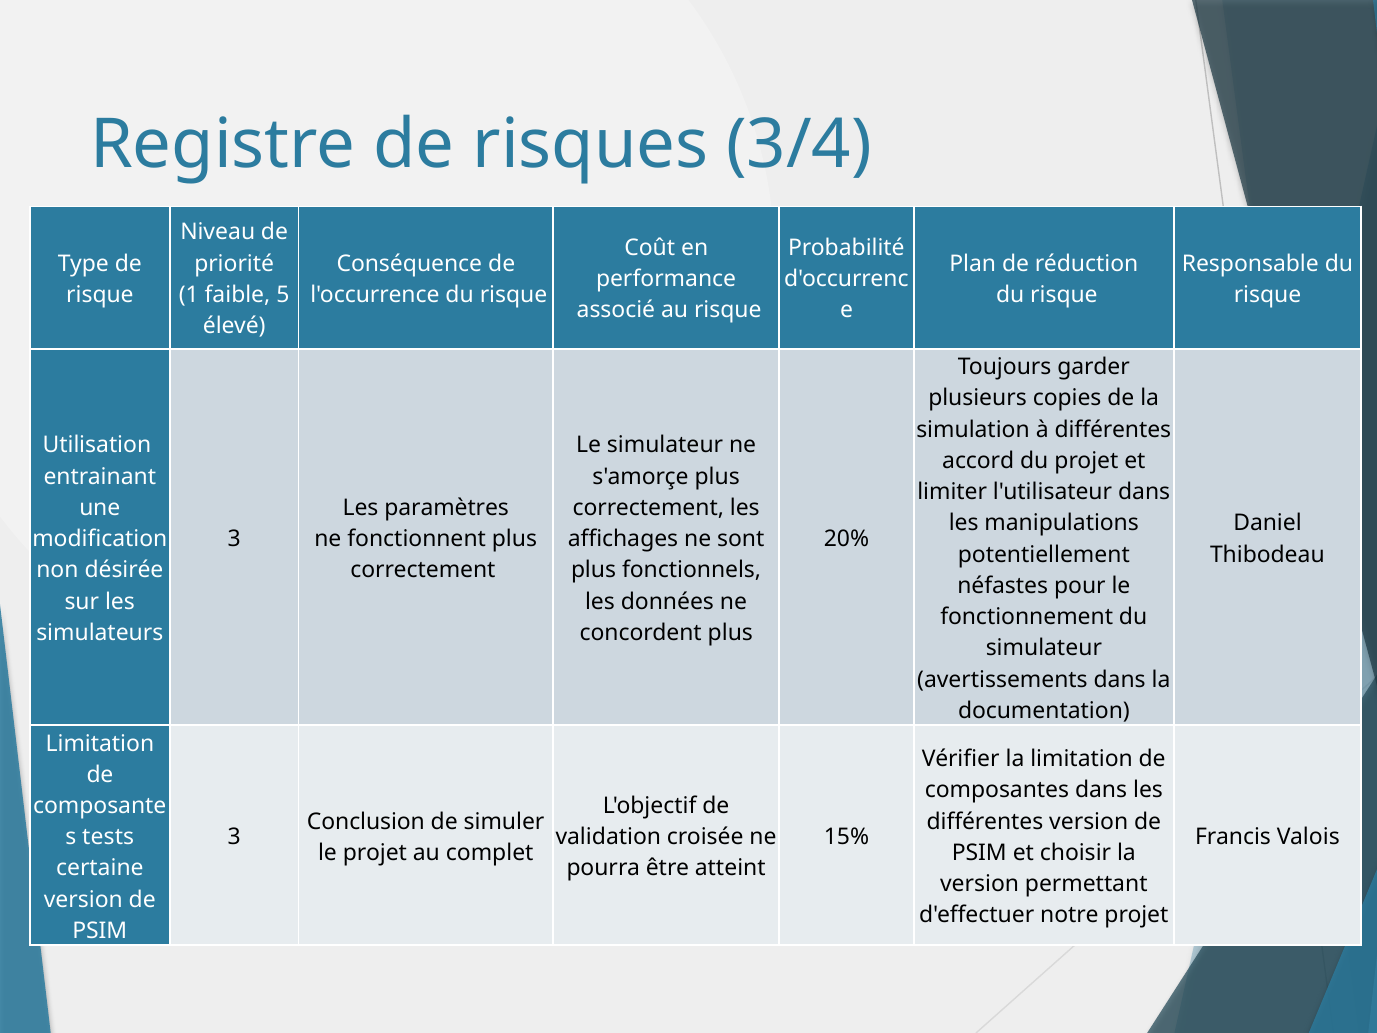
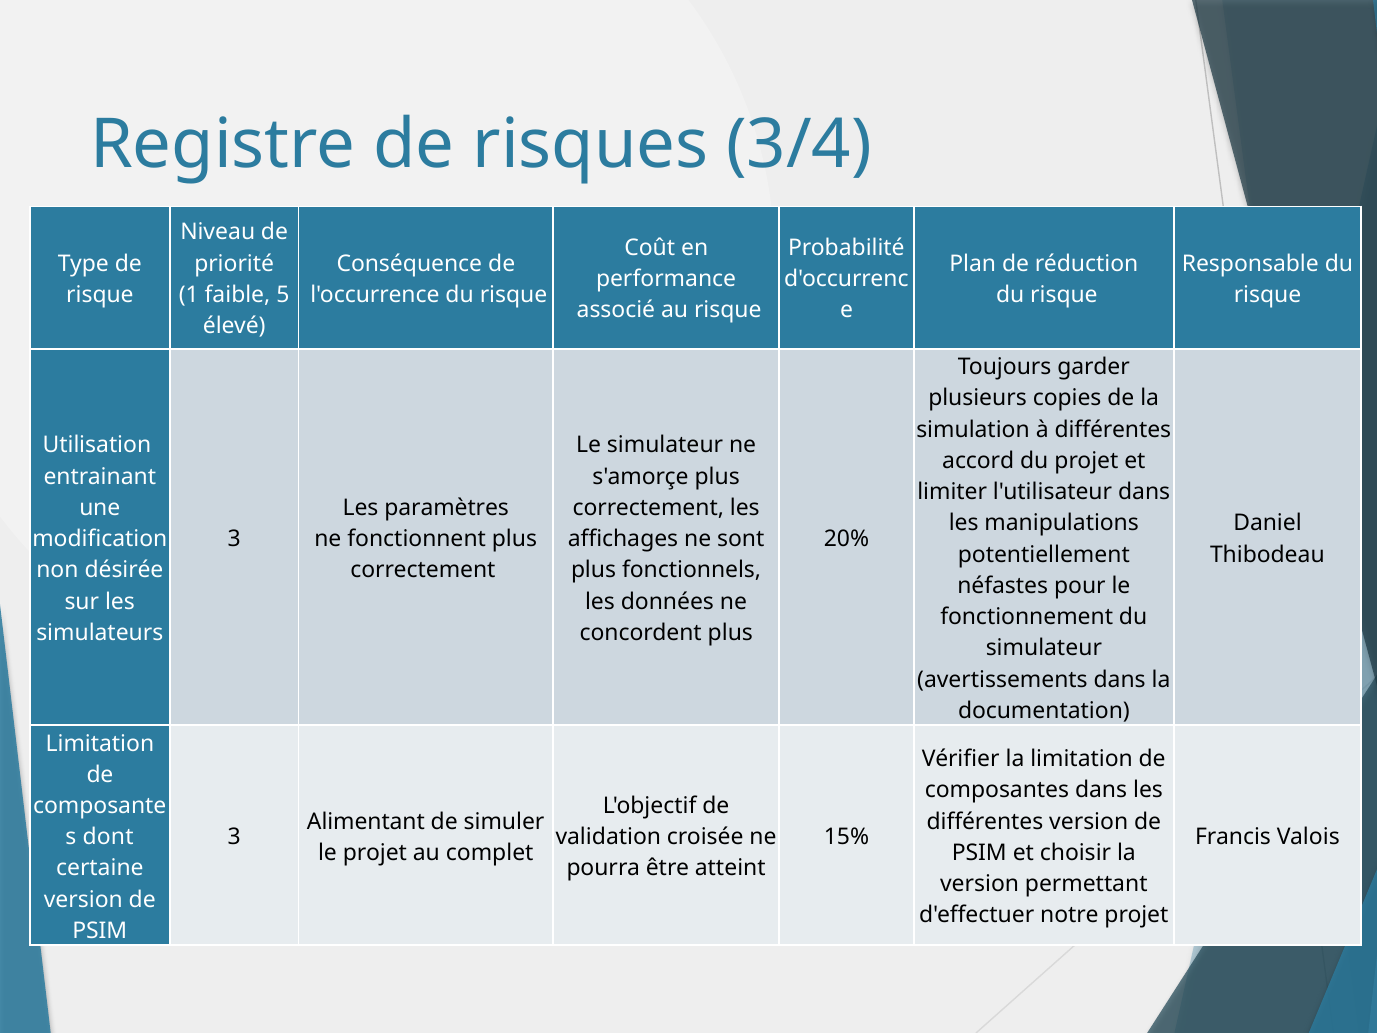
Conclusion: Conclusion -> Alimentant (366, 821)
tests: tests -> dont (108, 837)
